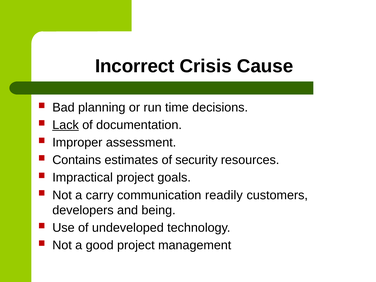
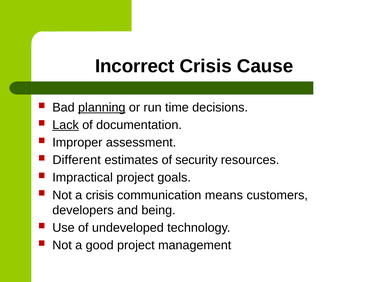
planning underline: none -> present (102, 107)
Contains: Contains -> Different (77, 160)
a carry: carry -> crisis (100, 195)
readily: readily -> means (224, 195)
